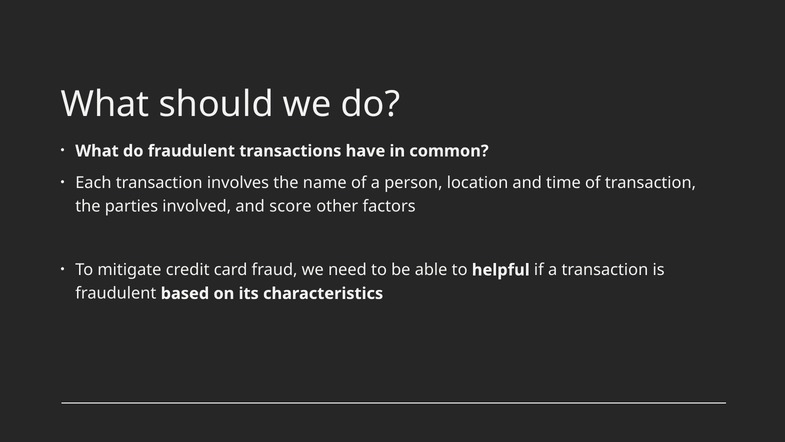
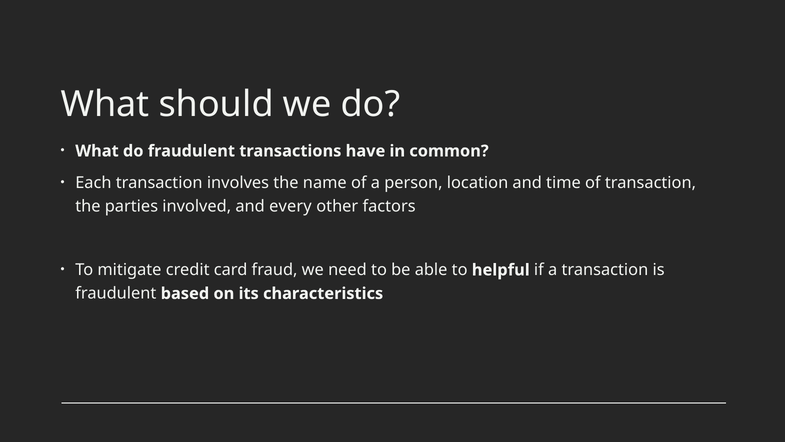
score: score -> every (290, 206)
